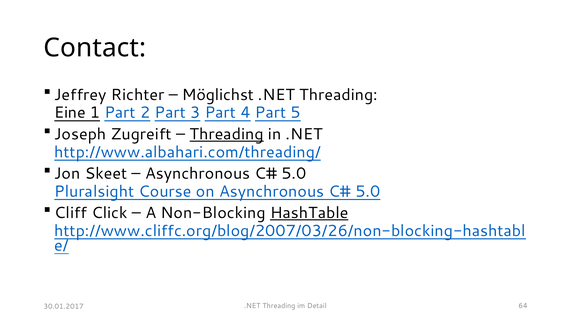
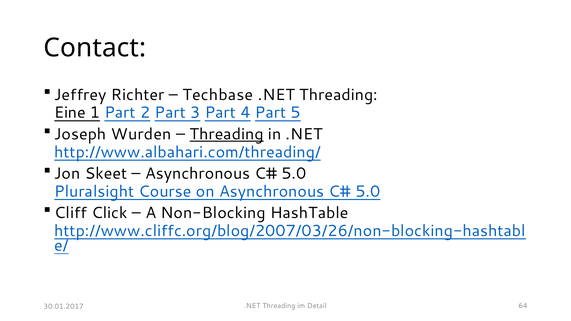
Möglichst: Möglichst -> Techbase (218, 95)
Zugreift: Zugreift -> Wurden (141, 134)
HashTable underline: present -> none (309, 213)
